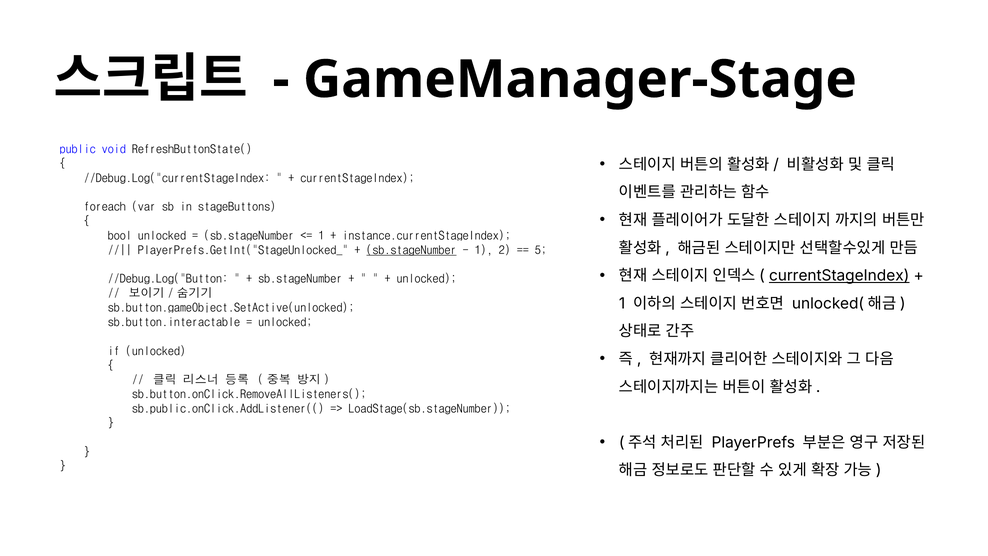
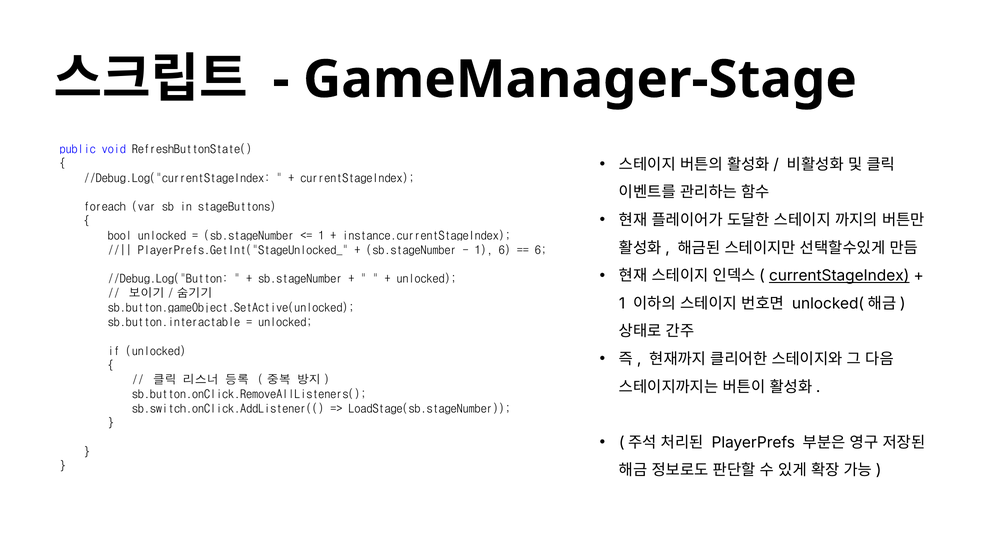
sb.stageNumber underline: present -> none (412, 250)
1 2: 2 -> 6 (505, 250)
5: 5 -> 6 (541, 250)
sb.public.onClick.AddListener((: sb.public.onClick.AddListener(( -> sb.switch.onClick.AddListener(( (228, 409)
